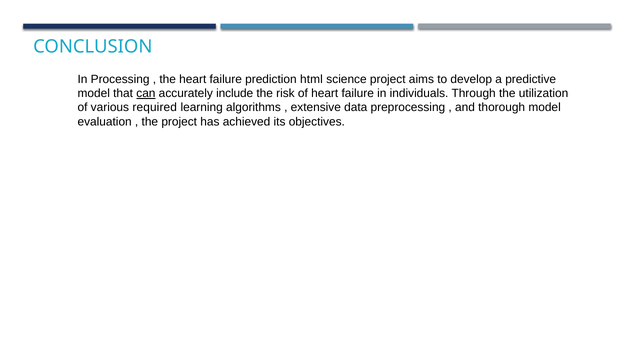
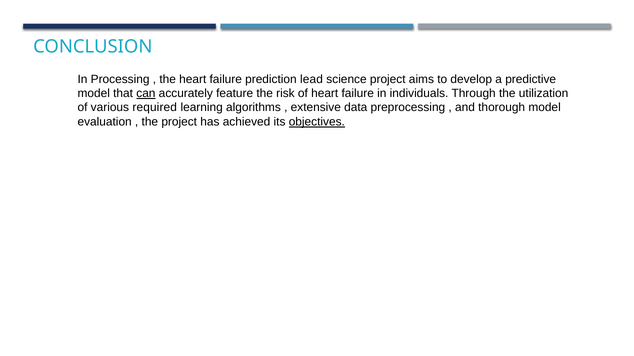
html: html -> lead (311, 79)
include: include -> feature (235, 93)
objectives underline: none -> present (317, 122)
